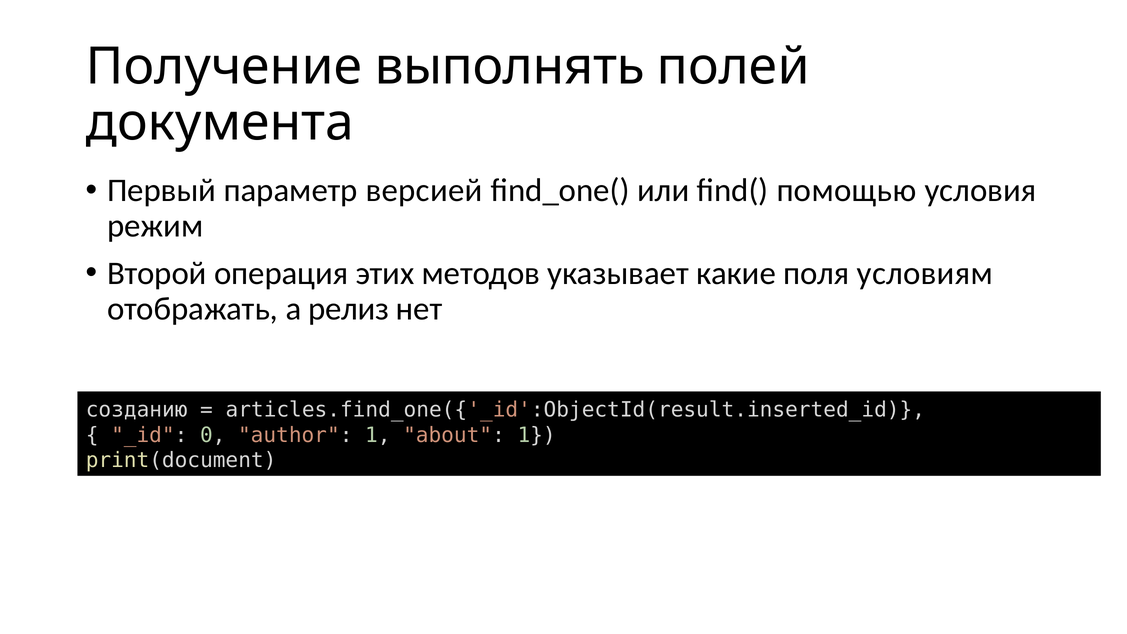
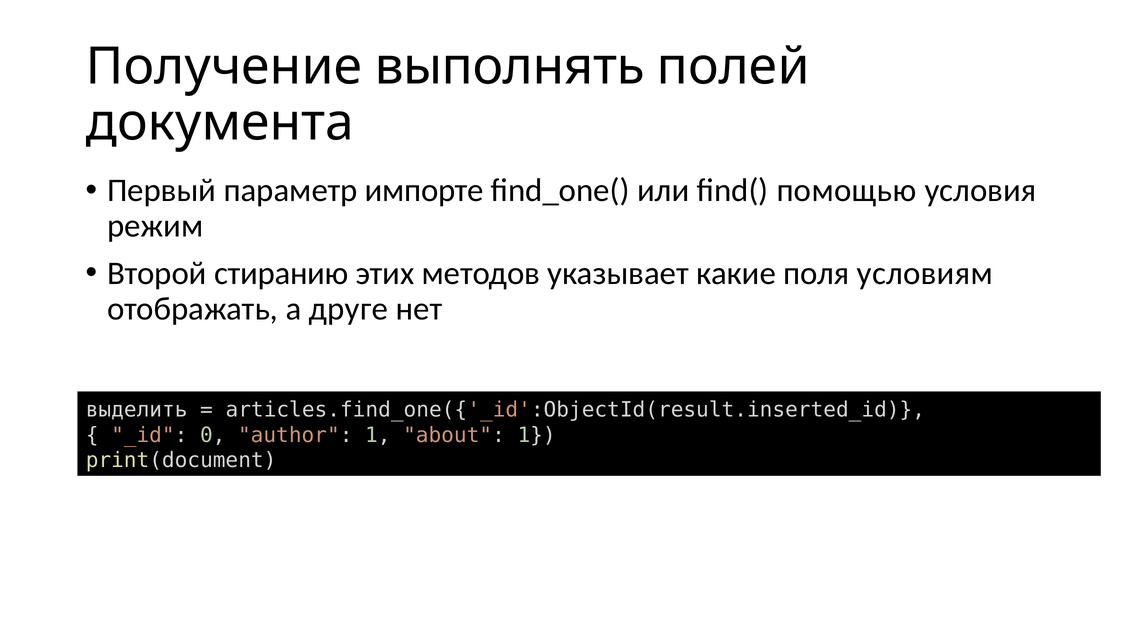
версией: версией -> импорте (424, 191)
операция: операция -> стиранию (281, 273)
релиз: релиз -> друге (348, 309)
созданию: созданию -> выделить (137, 410)
